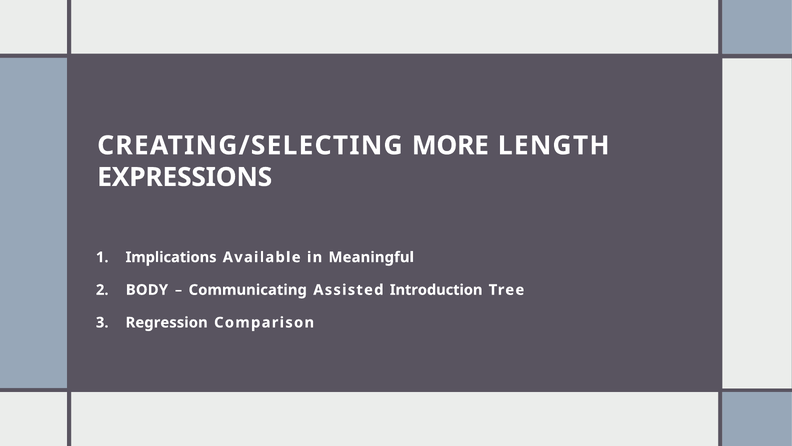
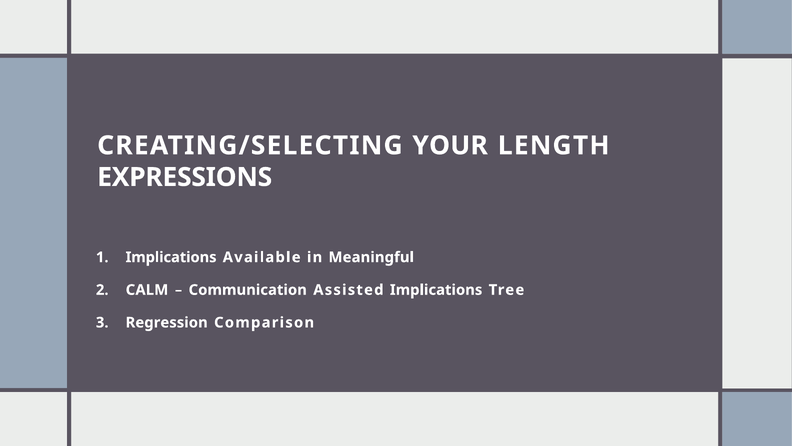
MORE: MORE -> YOUR (450, 145)
BODY: BODY -> CALM (147, 290)
Communicating: Communicating -> Communication (248, 290)
Assisted Introduction: Introduction -> Implications (436, 290)
